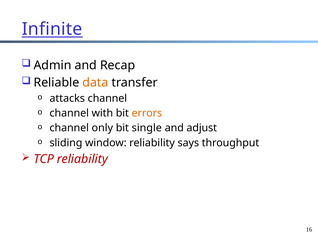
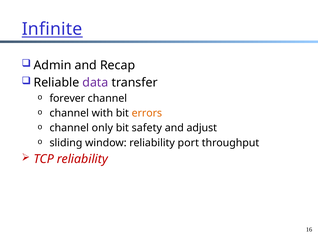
data colour: orange -> purple (95, 83)
attacks: attacks -> forever (67, 99)
single: single -> safety (147, 128)
says: says -> port (188, 143)
